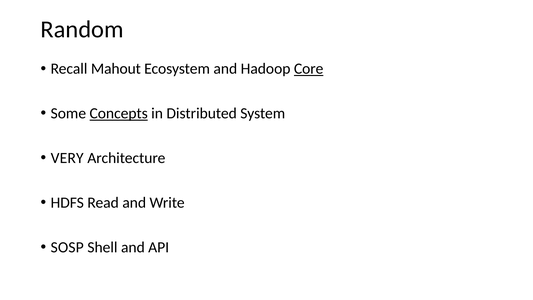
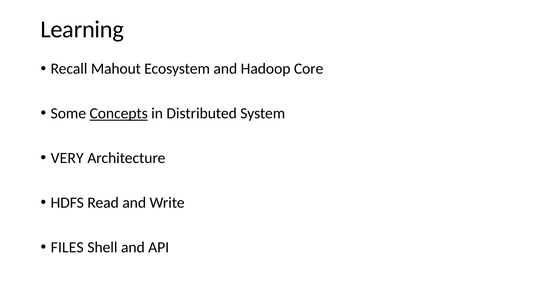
Random: Random -> Learning (82, 29)
Core underline: present -> none (309, 69)
SOSP: SOSP -> FILES (67, 247)
